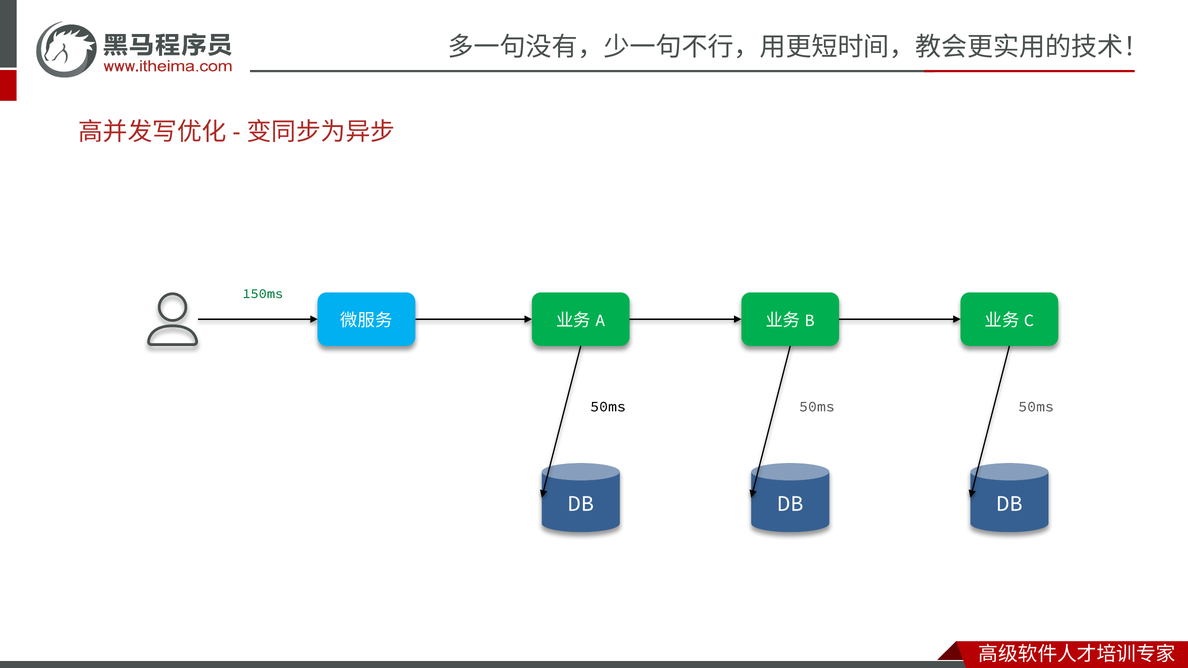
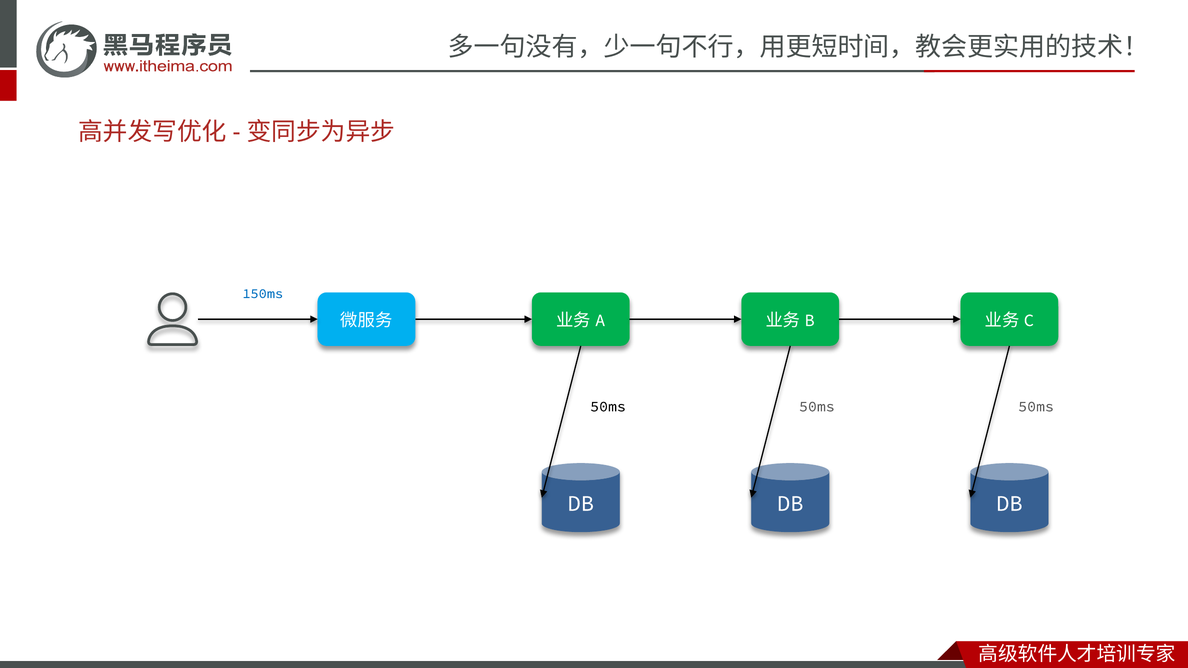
150ms colour: green -> blue (263, 294)
